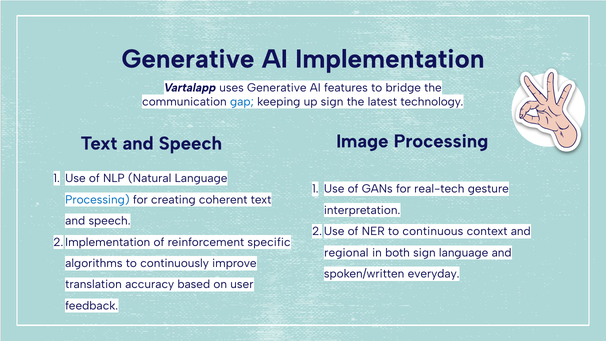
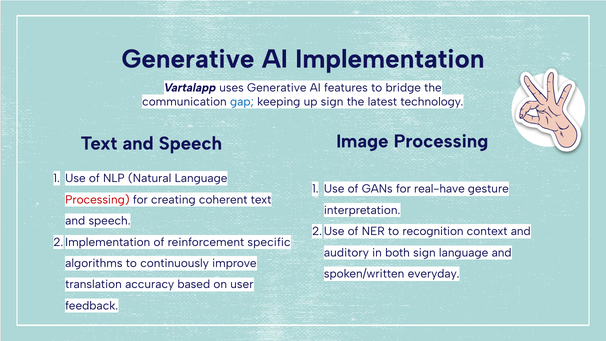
real-tech: real-tech -> real-have (439, 189)
Processing colour: blue -> red (97, 200)
continuous: continuous -> recognition (433, 231)
regional: regional -> auditory (346, 253)
